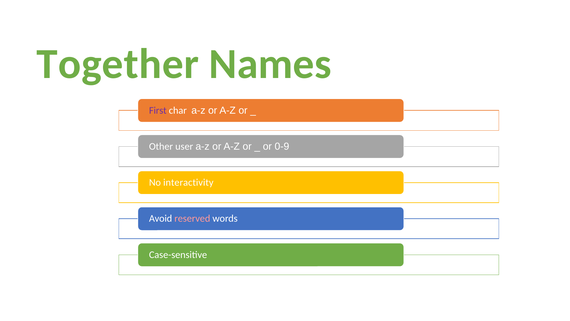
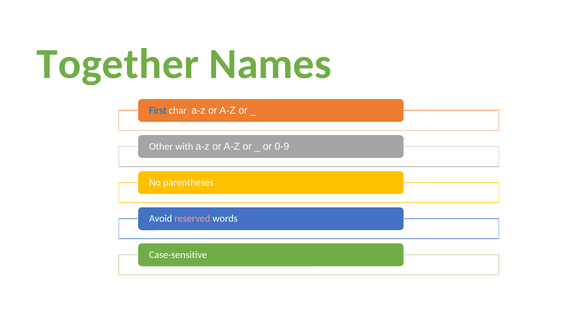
First colour: purple -> blue (158, 110)
user: user -> with (184, 146)
interactivity: interactivity -> parentheses (188, 182)
